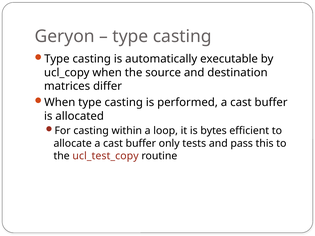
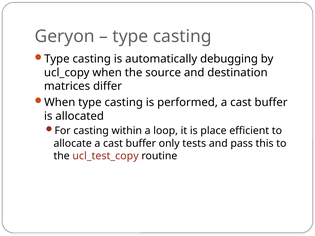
executable: executable -> debugging (229, 59)
bytes: bytes -> place (213, 131)
